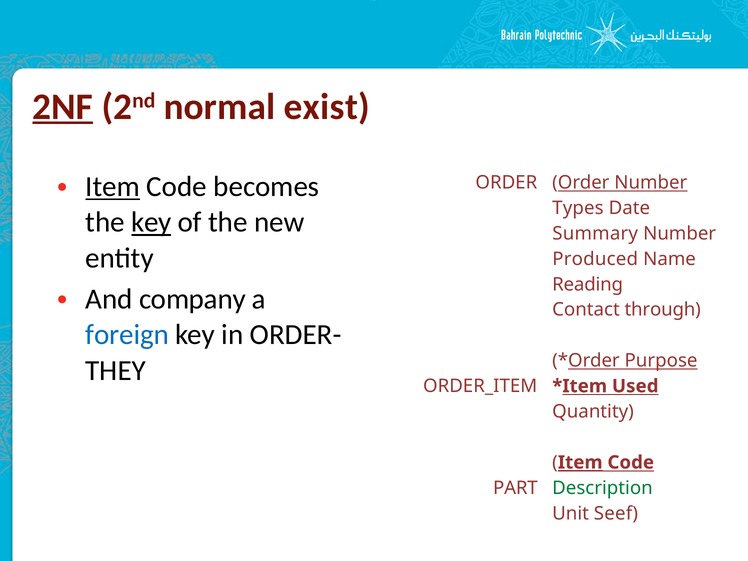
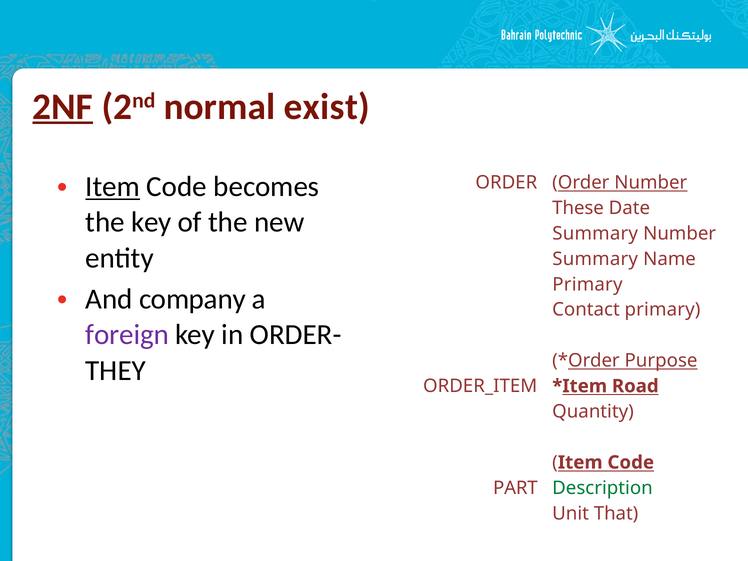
Types: Types -> These (578, 208)
key underline: present -> none (151, 222)
Produced: Produced -> Summary (595, 259)
Reading: Reading -> Primary (587, 284)
Contact through: through -> primary (663, 310)
foreign colour: blue -> purple (127, 335)
Used: Used -> Road (635, 386)
Item underline: present -> none (580, 462)
Seef: Seef -> That (616, 513)
